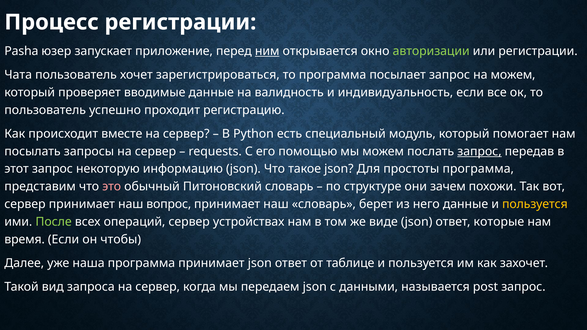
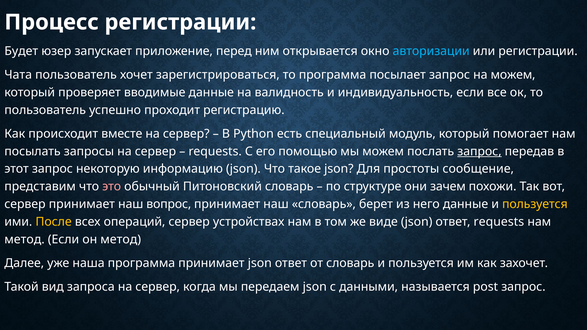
Pasha: Pasha -> Будет (21, 51)
ним underline: present -> none (267, 51)
авторизации colour: light green -> light blue (431, 51)
простоты программа: программа -> сообщение (478, 169)
После colour: light green -> yellow (54, 222)
ответ которые: которые -> requests (499, 222)
время: время -> метод (25, 239)
он чтобы: чтобы -> метод (121, 239)
от таблице: таблице -> словарь (350, 263)
